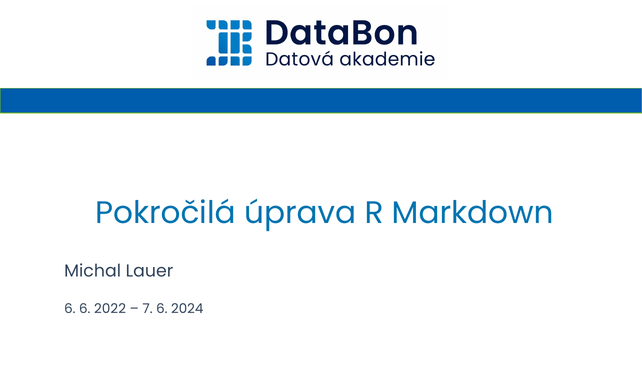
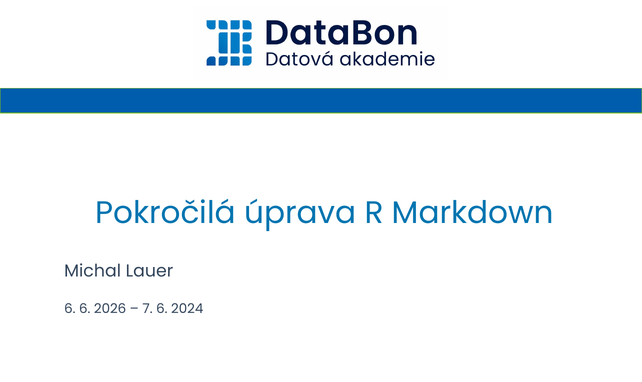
2022: 2022 -> 2026 (110, 309)
